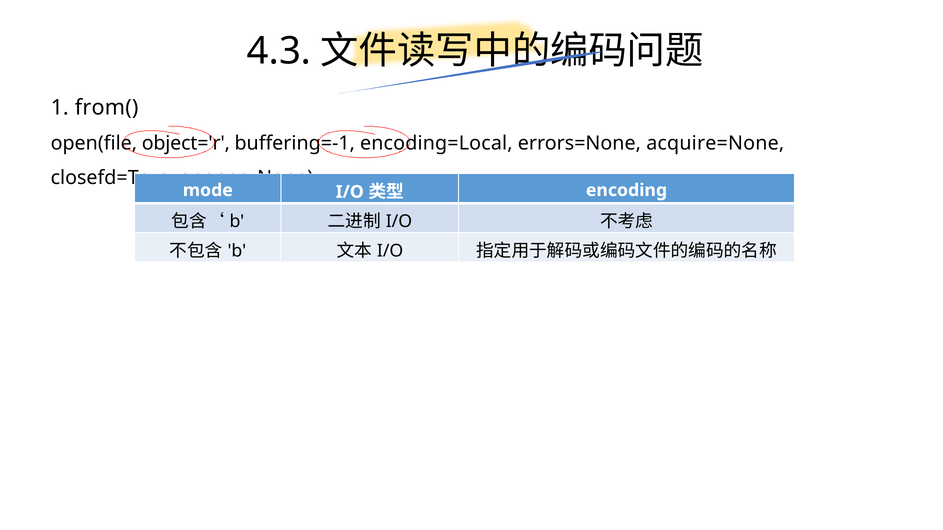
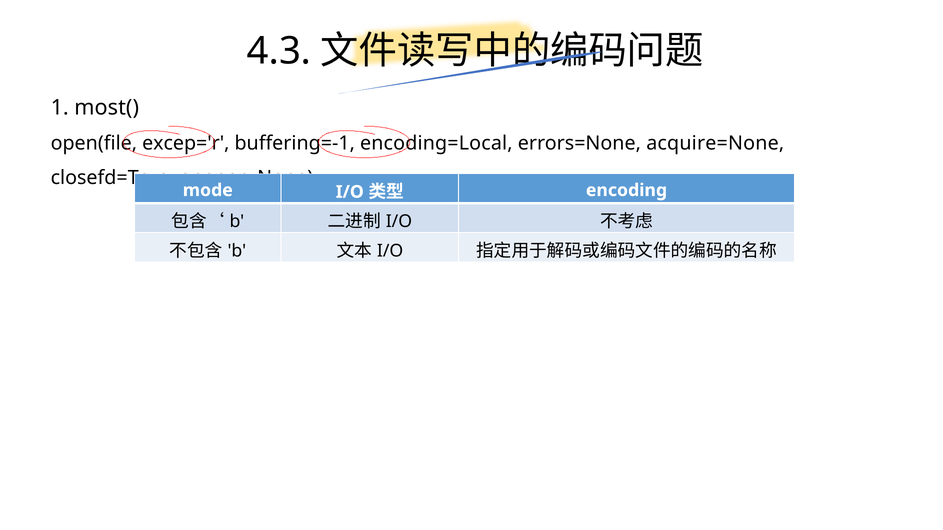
from(: from( -> most( (107, 108)
object='r: object='r -> excep='r (186, 143)
